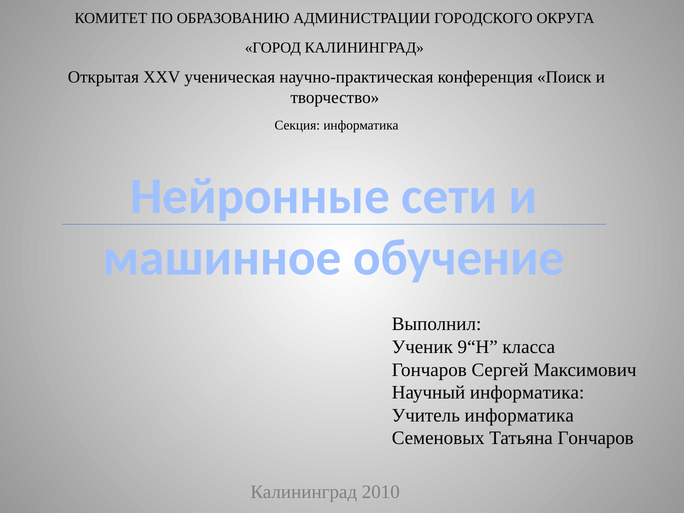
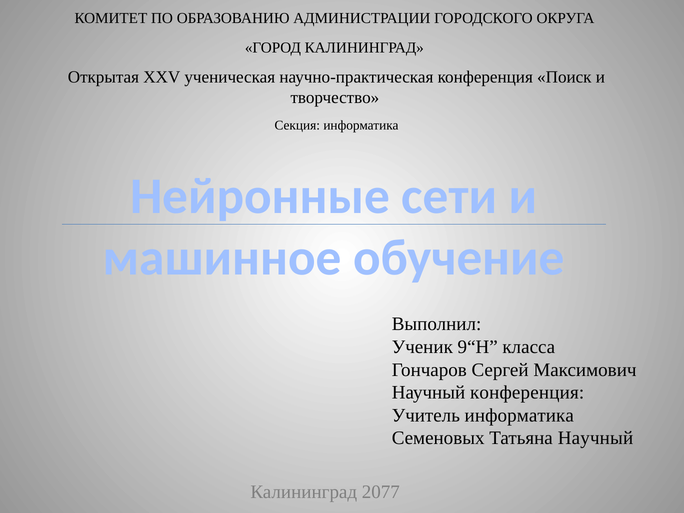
Научный информатика: информатика -> конференция (527, 393)
Татьяна Гончаров: Гончаров -> Научный (596, 438)
2010: 2010 -> 2077 (381, 492)
